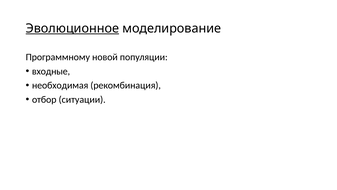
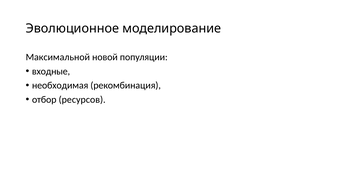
Эволюционное underline: present -> none (72, 28)
Программному: Программному -> Максимальной (58, 57)
ситуации: ситуации -> ресурсов (82, 99)
